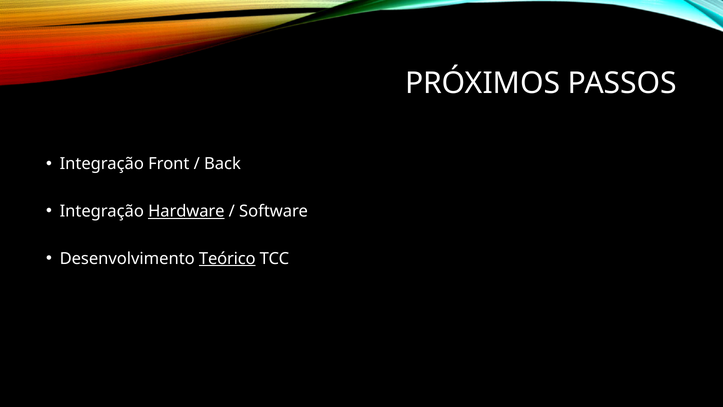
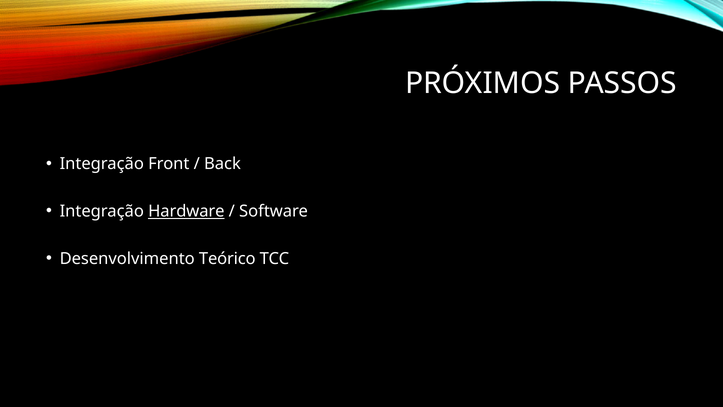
Teórico underline: present -> none (227, 258)
